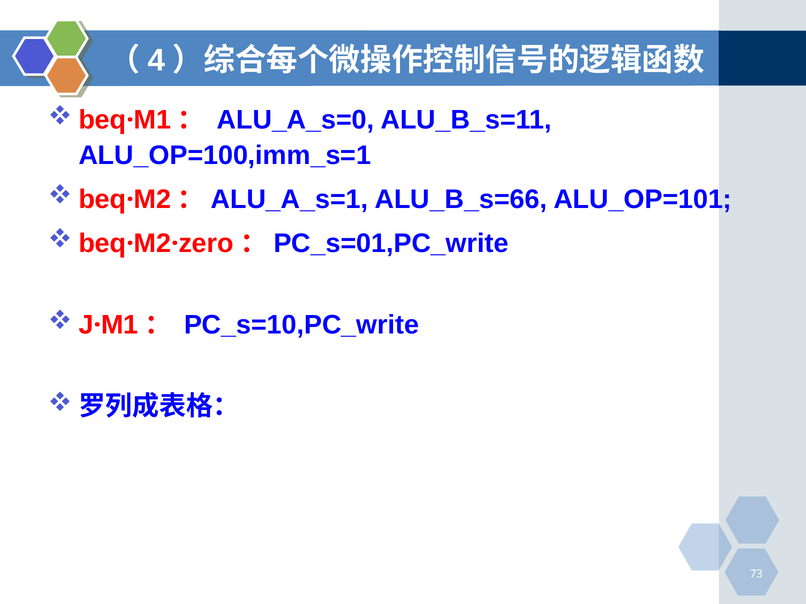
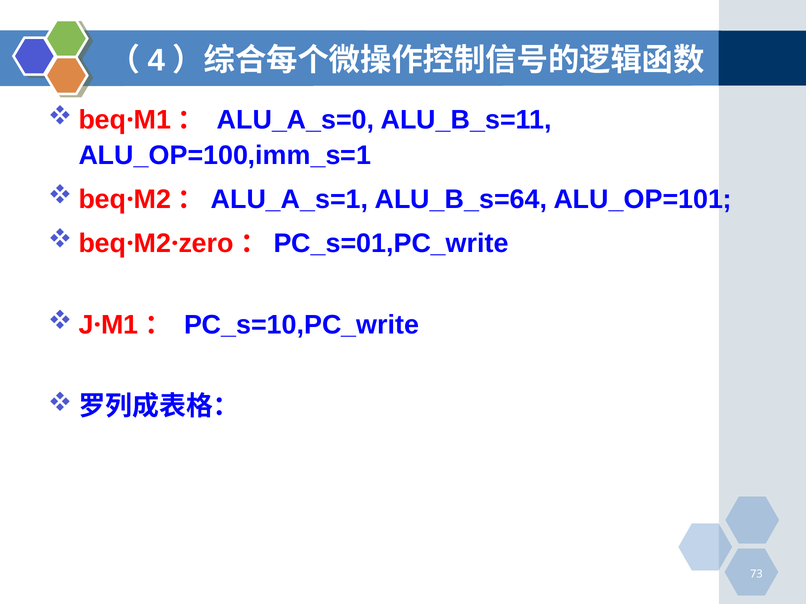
ALU_B_s=66: ALU_B_s=66 -> ALU_B_s=64 (461, 200)
